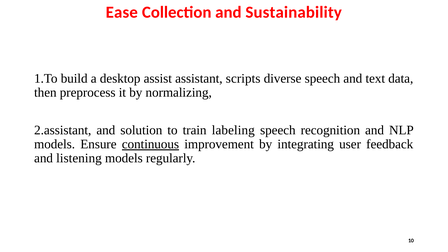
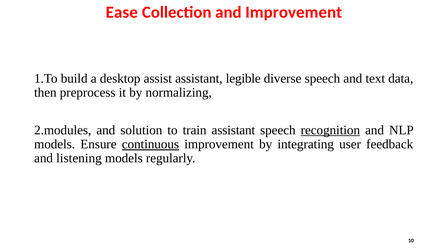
and Sustainability: Sustainability -> Improvement (294, 12)
scripts: scripts -> legible (243, 78)
2.assistant: 2.assistant -> 2.modules (63, 130)
train labeling: labeling -> assistant (233, 130)
recognition underline: none -> present (330, 130)
